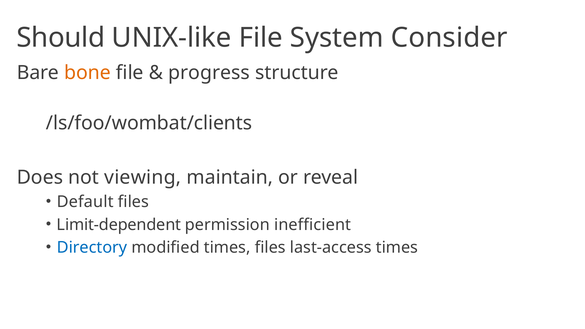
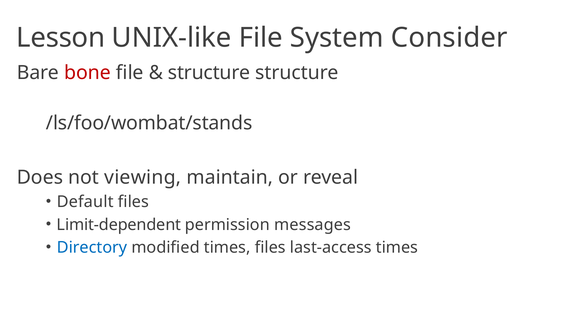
Should: Should -> Lesson (61, 38)
bone colour: orange -> red (87, 73)
progress: progress -> structure (209, 73)
/ls/foo/wombat/clients: /ls/foo/wombat/clients -> /ls/foo/wombat/stands (149, 123)
inefficient: inefficient -> messages (313, 225)
